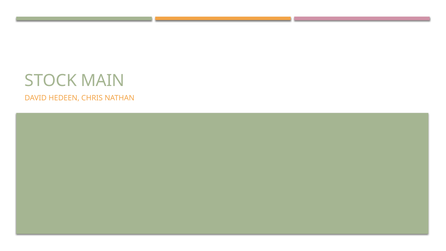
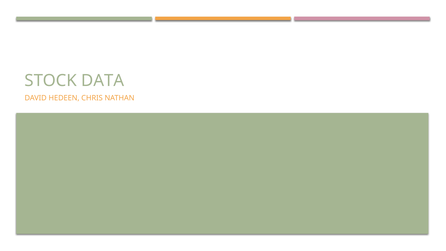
MAIN: MAIN -> DATA (103, 81)
